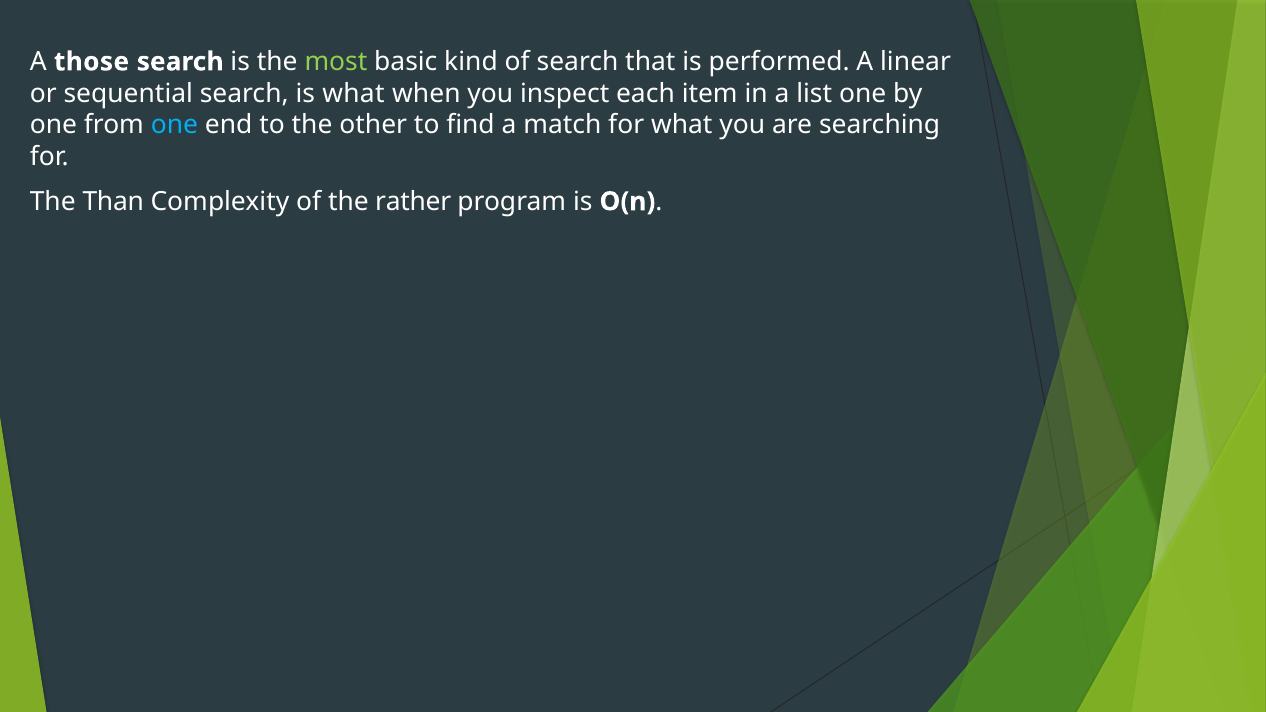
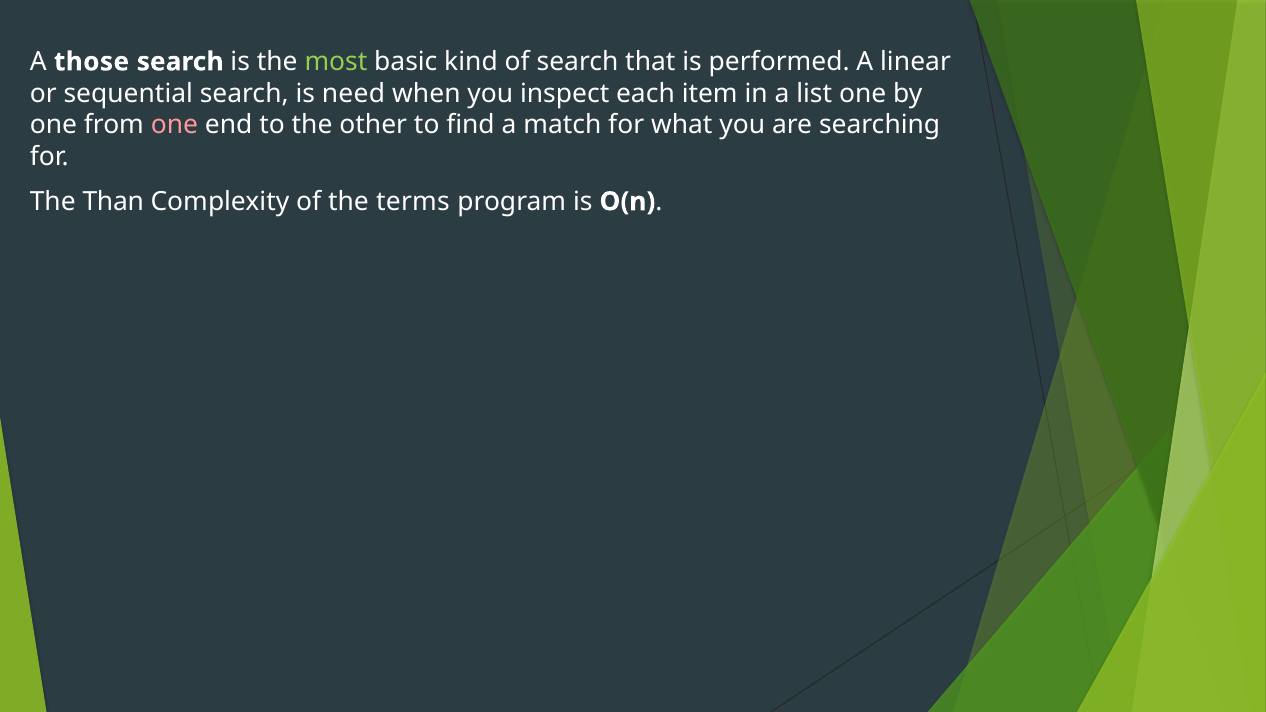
is what: what -> need (353, 93)
one colour: light blue -> pink (174, 125)
rather: rather -> terms (413, 202)
